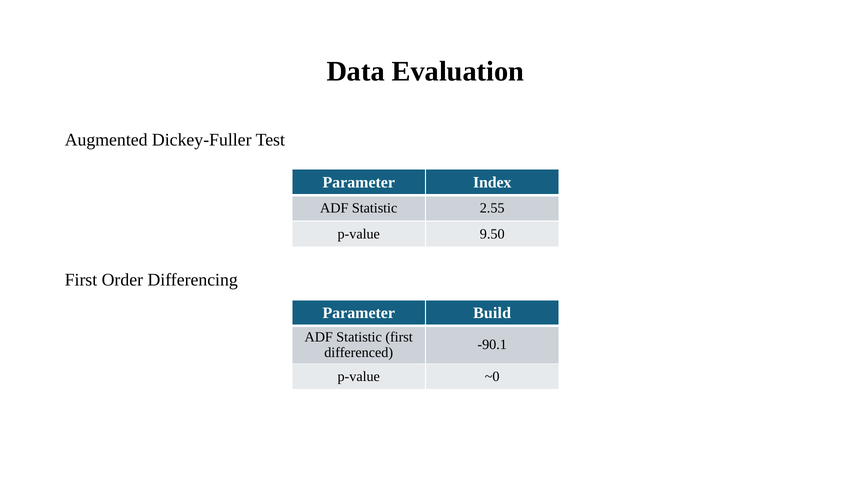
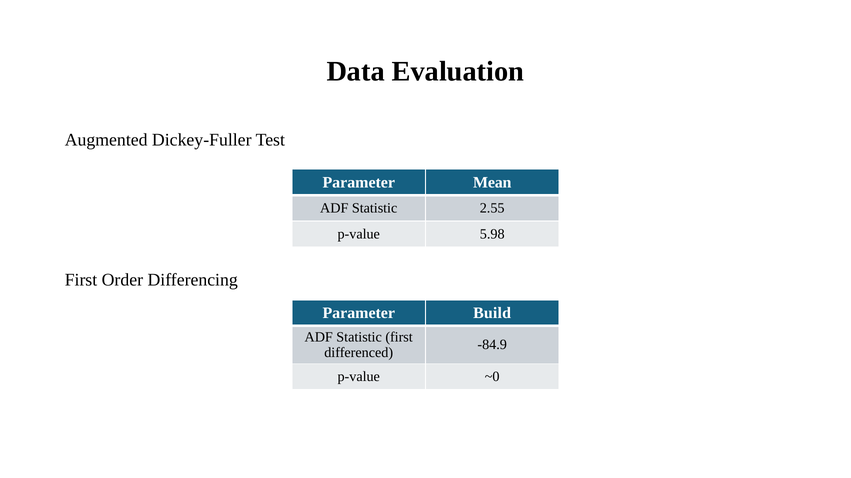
Index: Index -> Mean (492, 183)
9.50: 9.50 -> 5.98 (492, 234)
-90.1: -90.1 -> -84.9 (492, 345)
